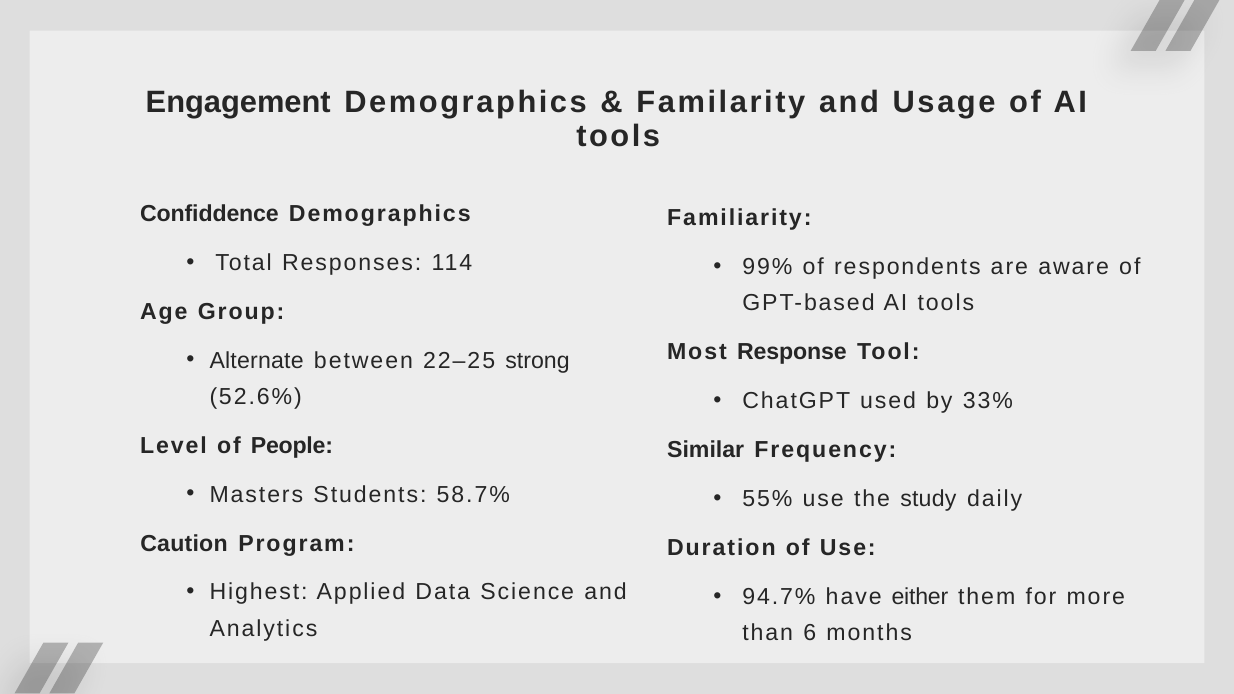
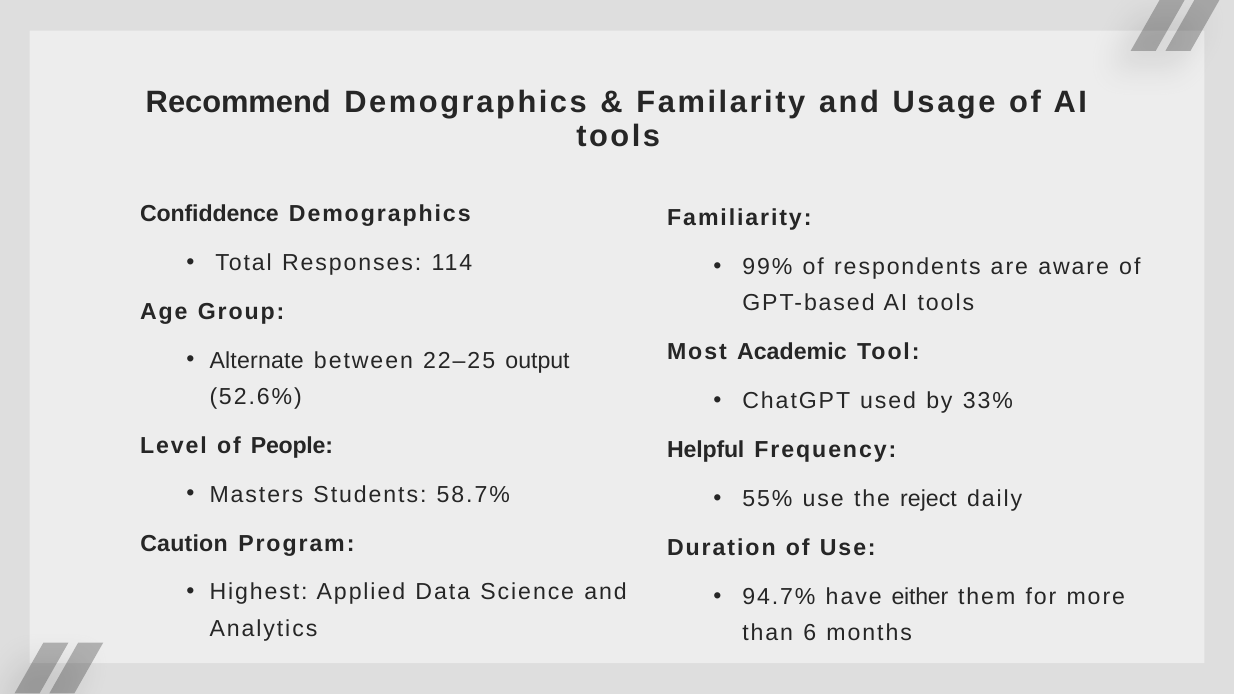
Engagement: Engagement -> Recommend (238, 103)
Response: Response -> Academic (792, 352)
strong: strong -> output (538, 361)
Similar: Similar -> Helpful (706, 450)
study: study -> reject (929, 499)
